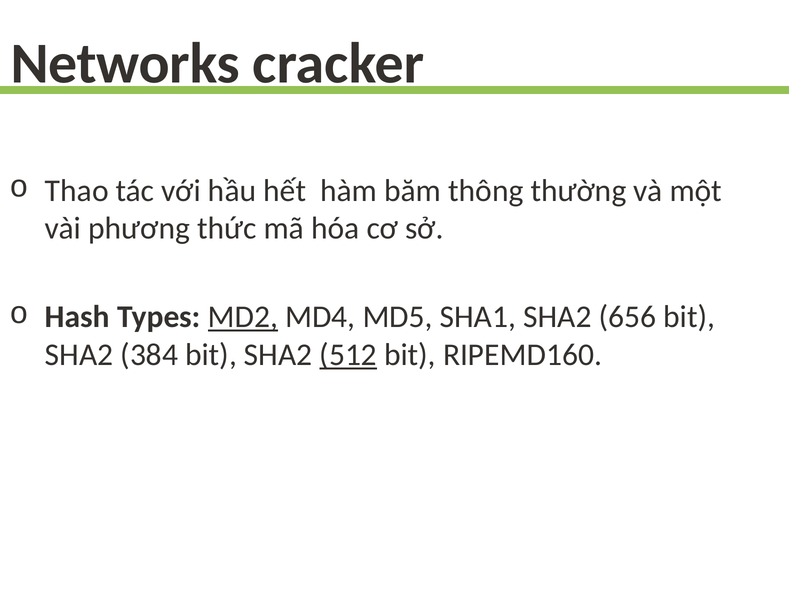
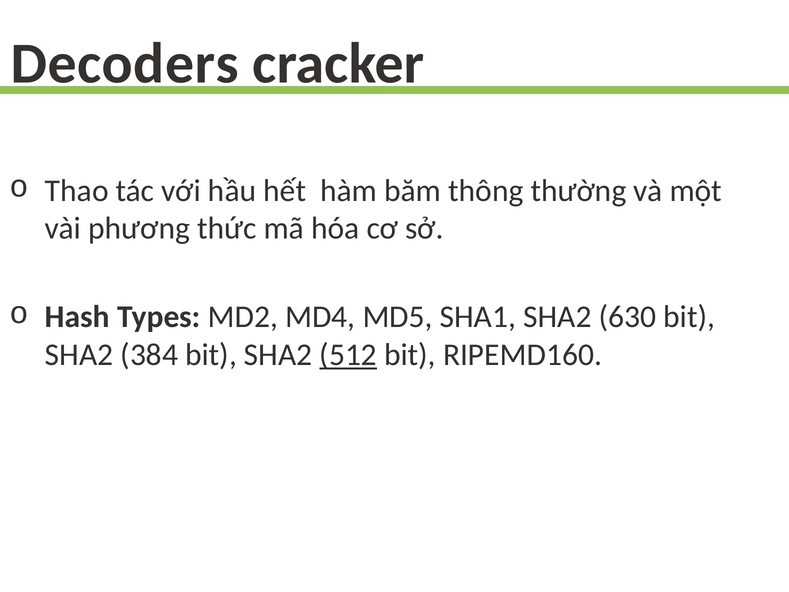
Networks: Networks -> Decoders (125, 64)
MD2 underline: present -> none (243, 317)
656: 656 -> 630 (627, 317)
